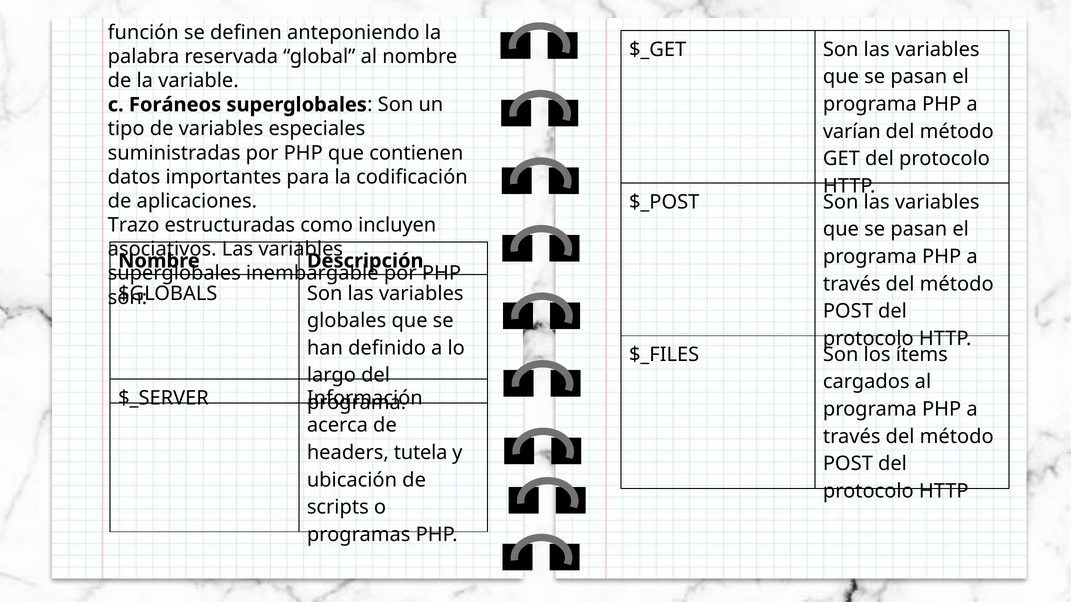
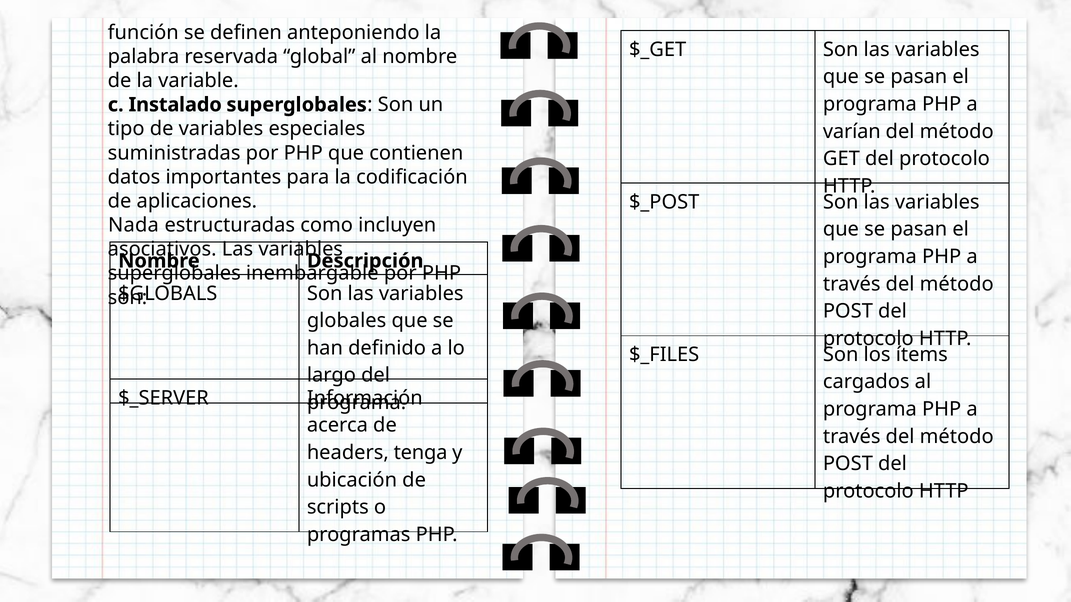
Foráneos: Foráneos -> Instalado (175, 105)
Trazo: Trazo -> Nada (133, 225)
tutela: tutela -> tenga (421, 453)
